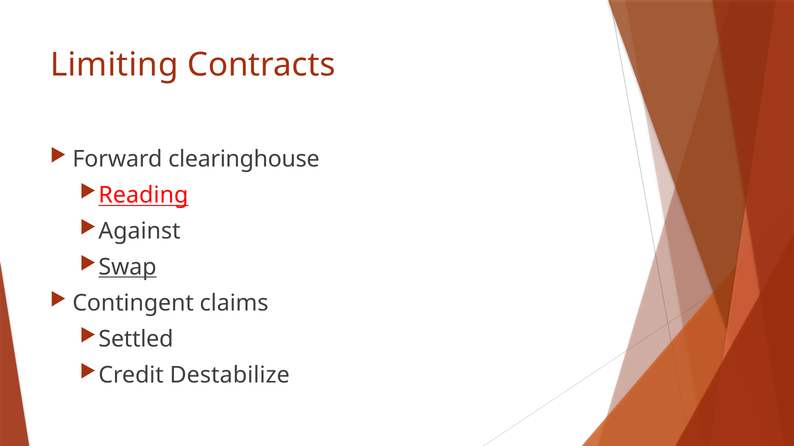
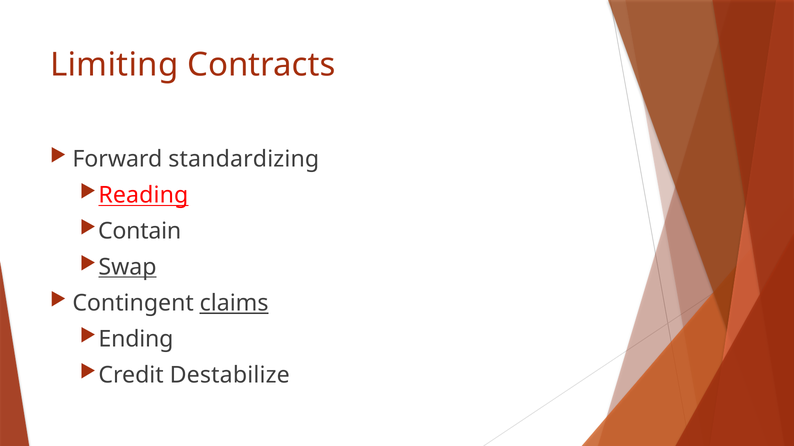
clearinghouse: clearinghouse -> standardizing (244, 159)
Against: Against -> Contain (140, 231)
claims underline: none -> present (234, 304)
Settled: Settled -> Ending (136, 340)
